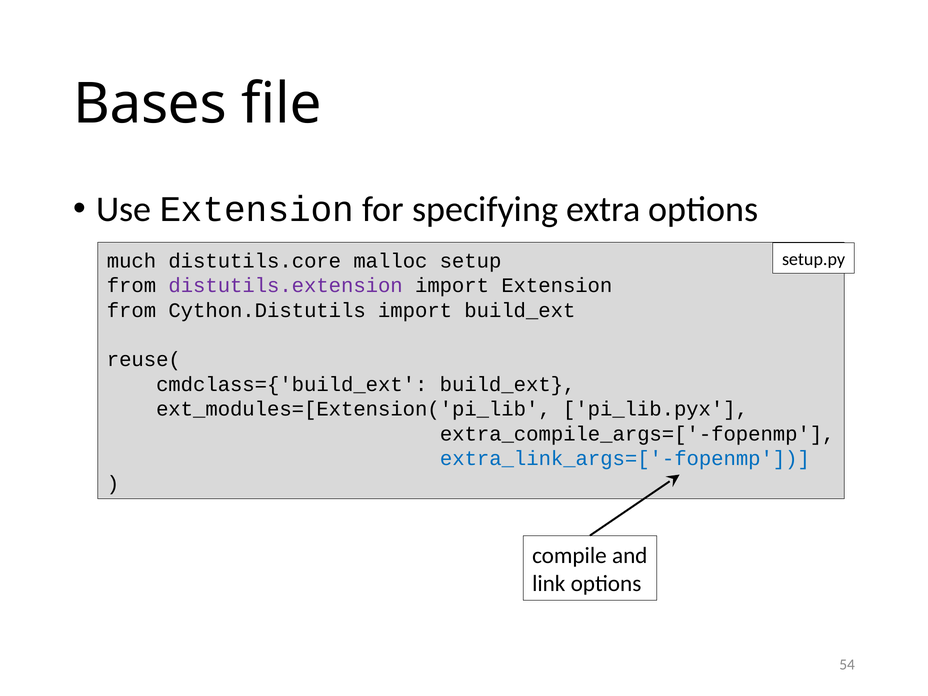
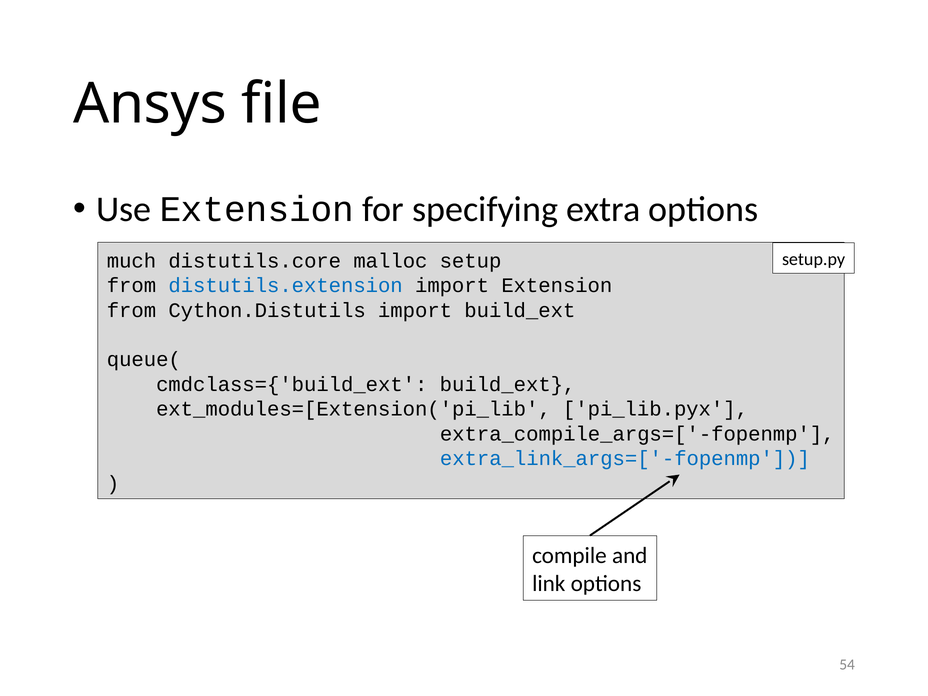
Bases: Bases -> Ansys (150, 104)
distutils.extension colour: purple -> blue (286, 285)
reuse(: reuse( -> queue( (144, 360)
